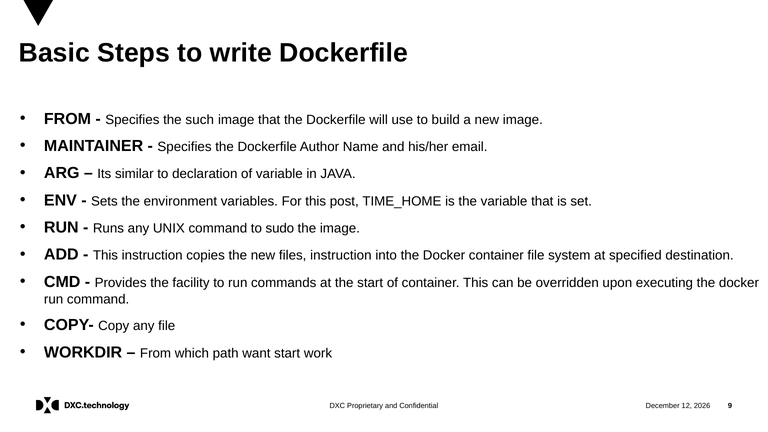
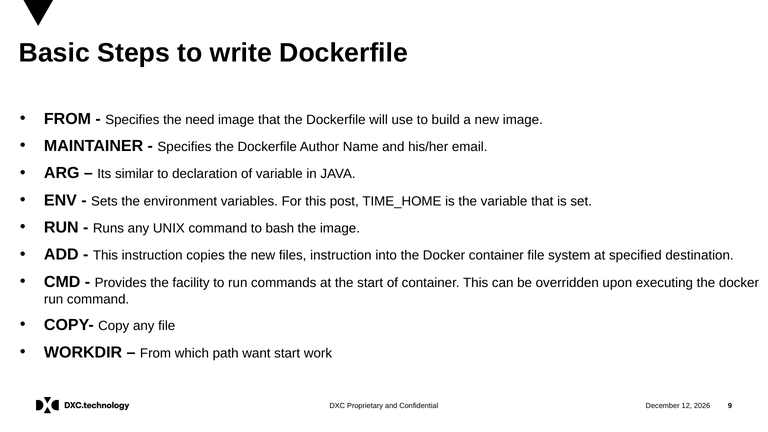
such: such -> need (200, 120)
sudo: sudo -> bash (280, 228)
